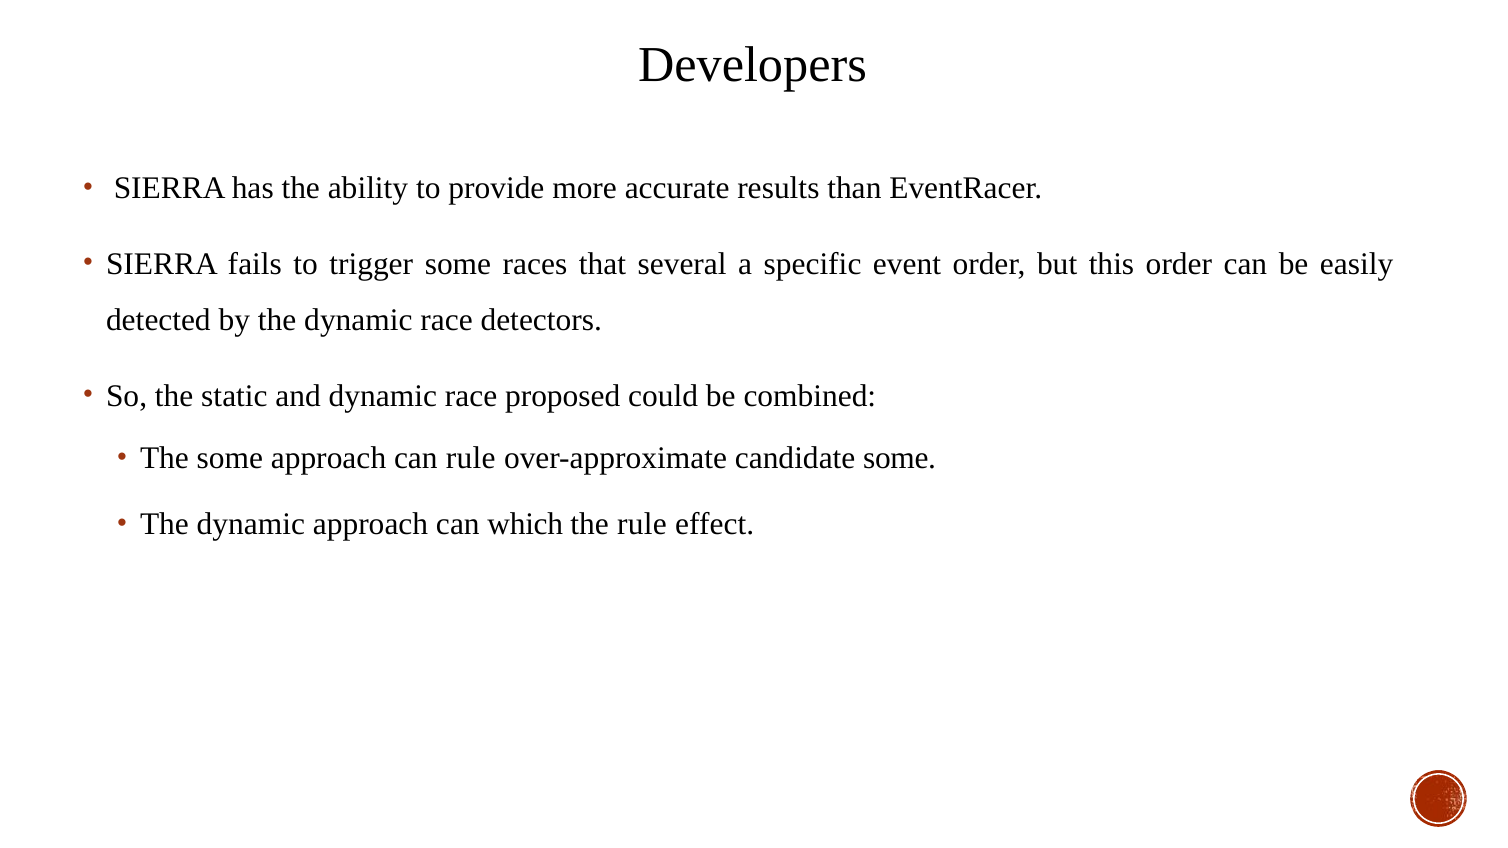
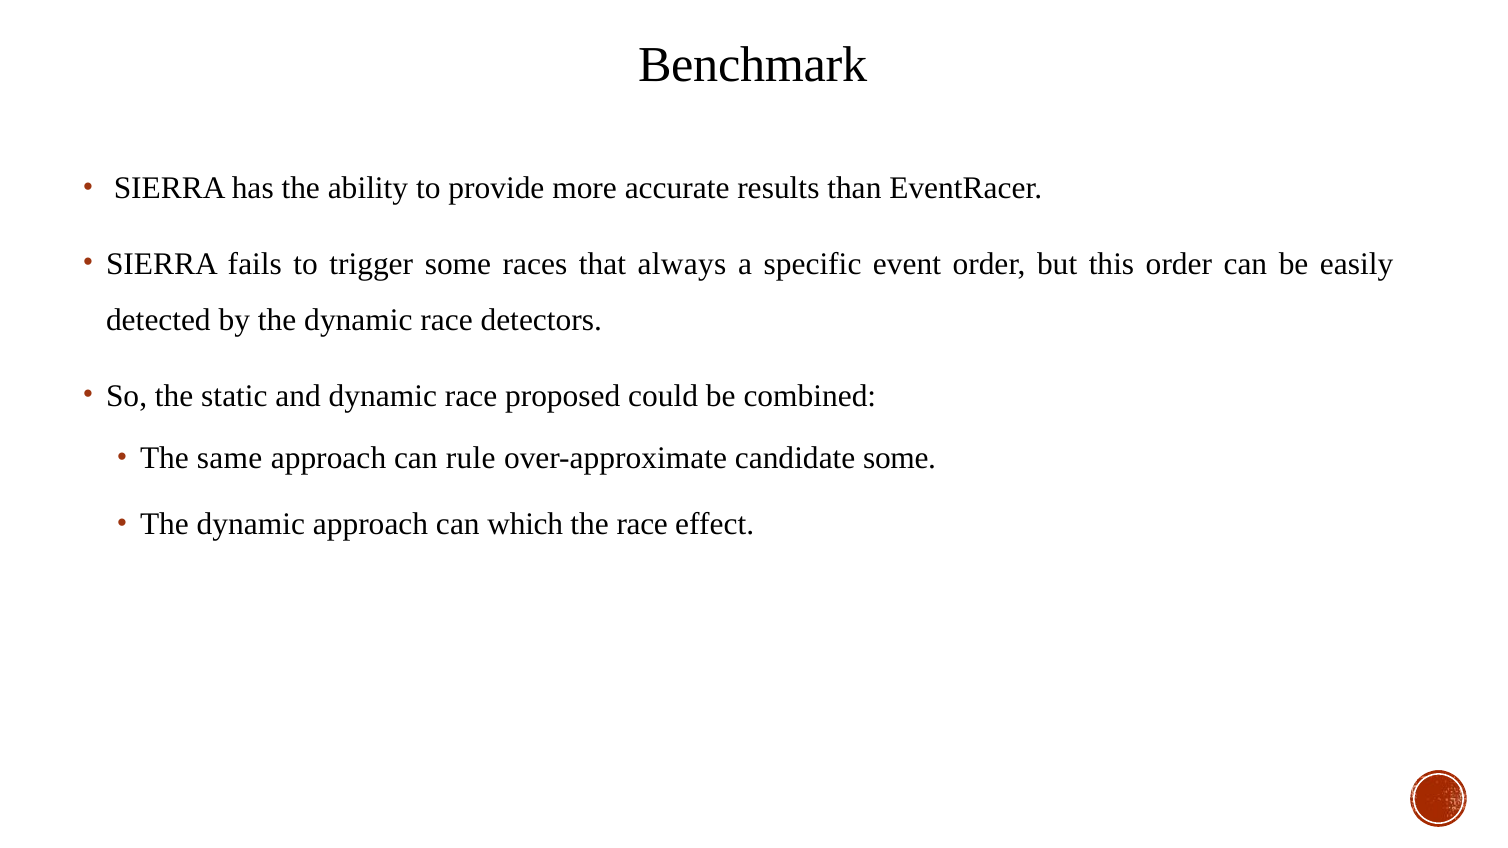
Developers: Developers -> Benchmark (753, 65)
several: several -> always (682, 264)
The some: some -> same (230, 459)
the rule: rule -> race (642, 525)
